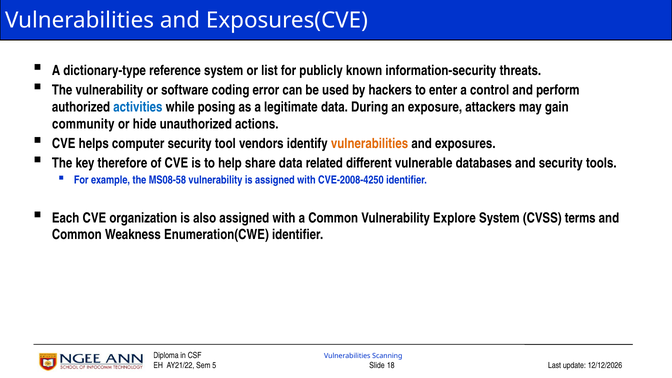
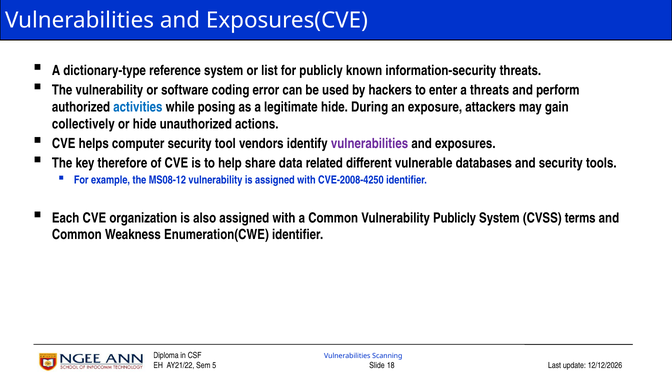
a control: control -> threats (490, 90)
legitimate data: data -> hide (334, 107)
community: community -> collectively (83, 124)
vulnerabilities colour: orange -> purple (370, 144)
MS08-58: MS08-58 -> MS08-12 (167, 180)
Vulnerability Explore: Explore -> Publicly (455, 218)
